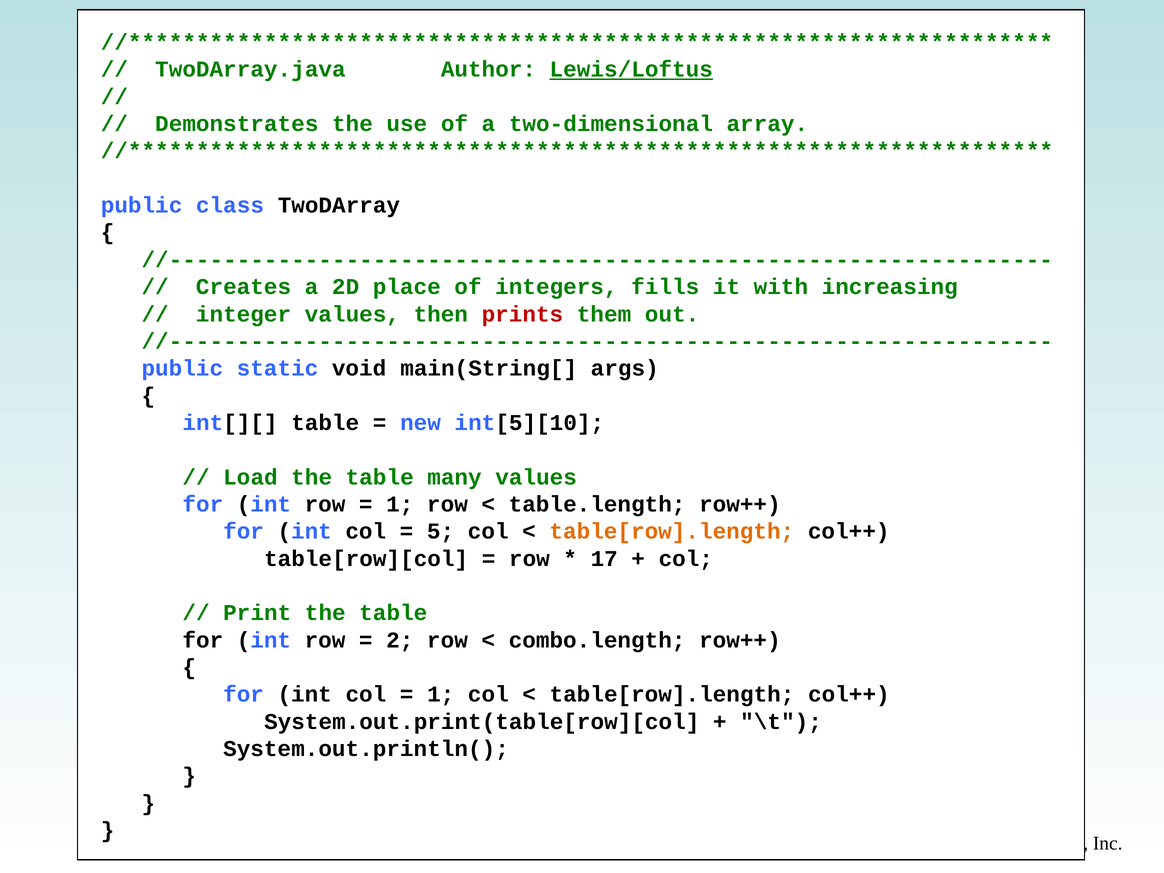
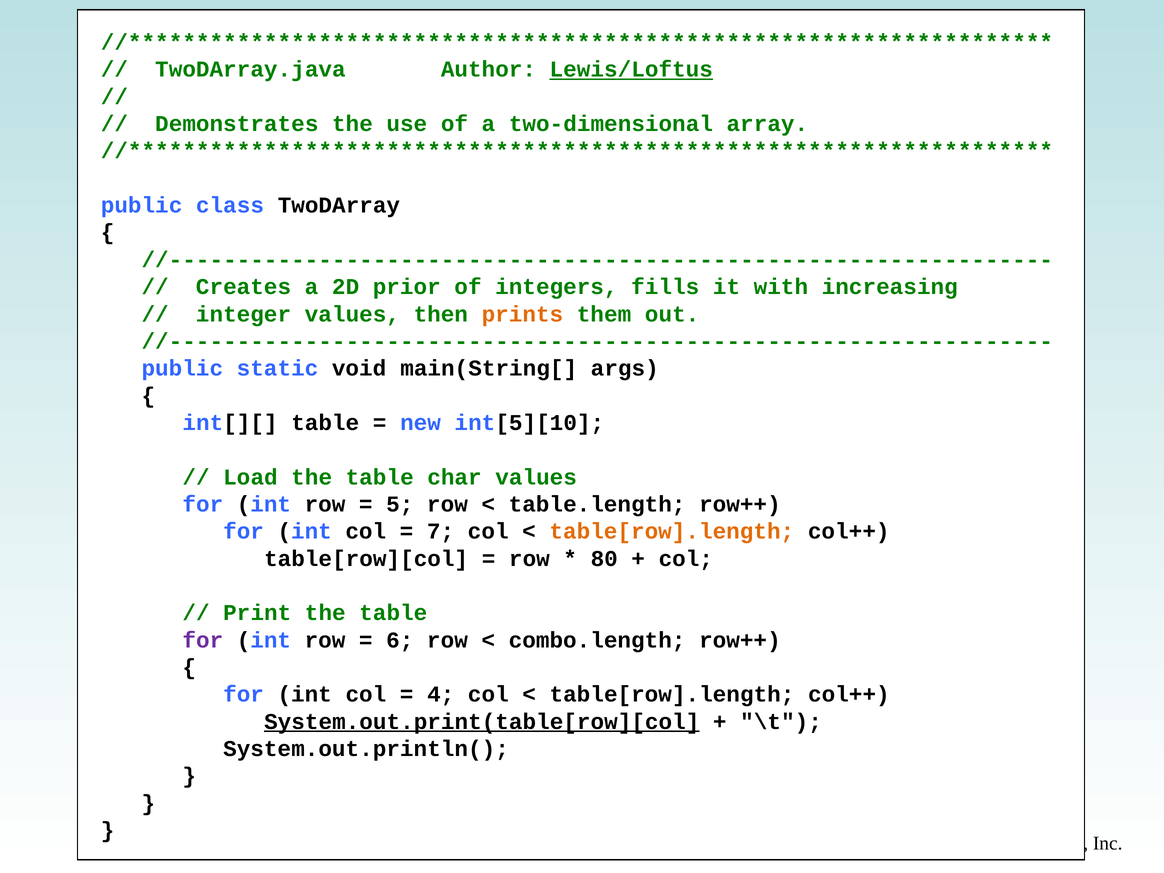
place: place -> prior (407, 287)
prints colour: red -> orange (522, 314)
many: many -> char (454, 477)
1: 1 -> 5 (400, 504)
5: 5 -> 7 (441, 531)
17: 17 -> 80 (604, 559)
for colour: black -> purple (203, 640)
2: 2 -> 6 (400, 640)
1: 1 -> 4 (441, 695)
System.out.print(table[row][col underline: none -> present (482, 722)
